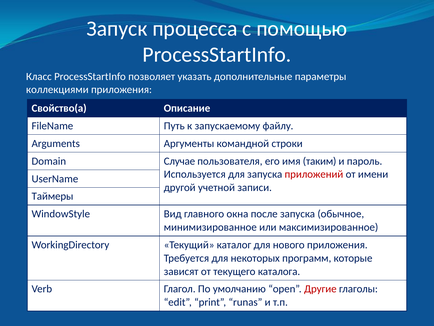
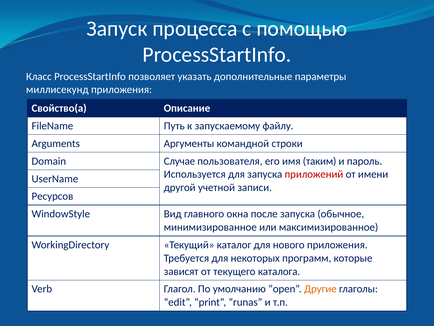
коллекциями: коллекциями -> миллисекунд (57, 90)
Таймеры: Таймеры -> Ресурсов (52, 196)
Другие colour: red -> orange (320, 289)
